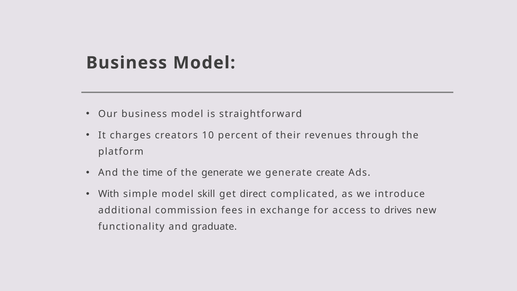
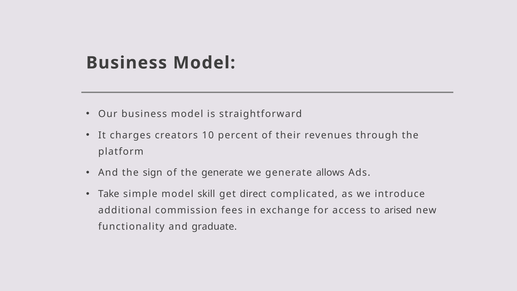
time: time -> sign (153, 173)
create: create -> allows (330, 173)
With: With -> Take (109, 194)
drives: drives -> arised (398, 210)
